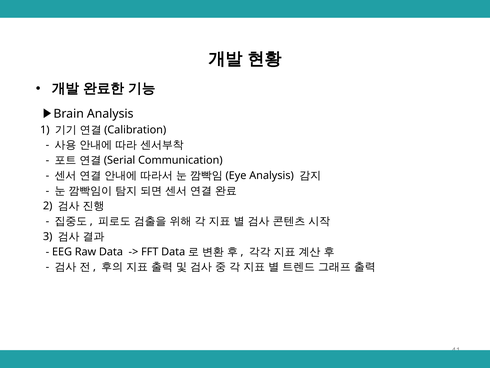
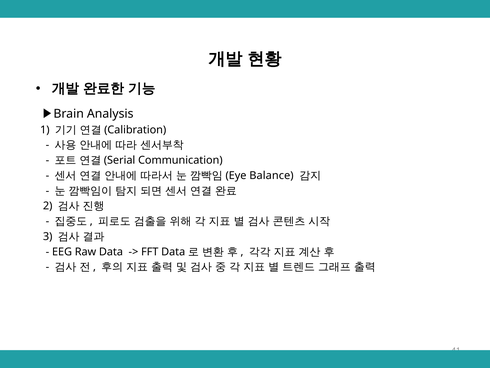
Analysis: Analysis -> Balance (271, 175)
